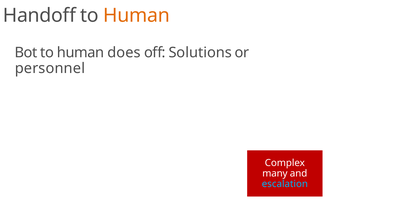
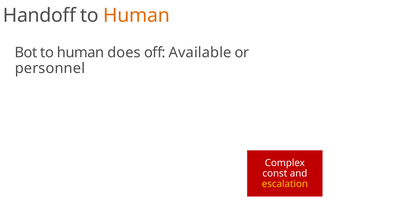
Solutions: Solutions -> Available (200, 53)
many: many -> const (275, 174)
escalation colour: light blue -> yellow (285, 184)
